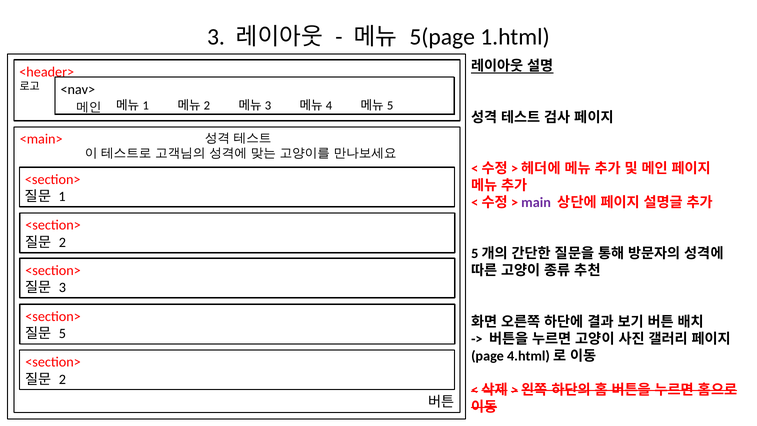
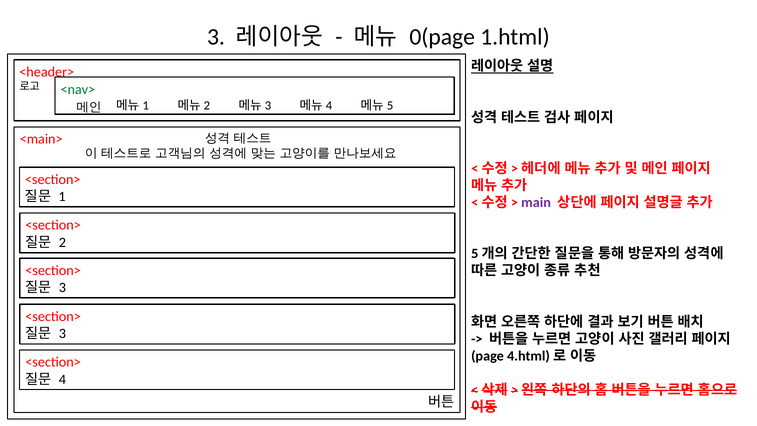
5(page: 5(page -> 0(page (442, 37)
<nav> colour: black -> green (78, 89)
5: 5 -> 3 (62, 333)
2: 2 -> 4 (62, 379)
